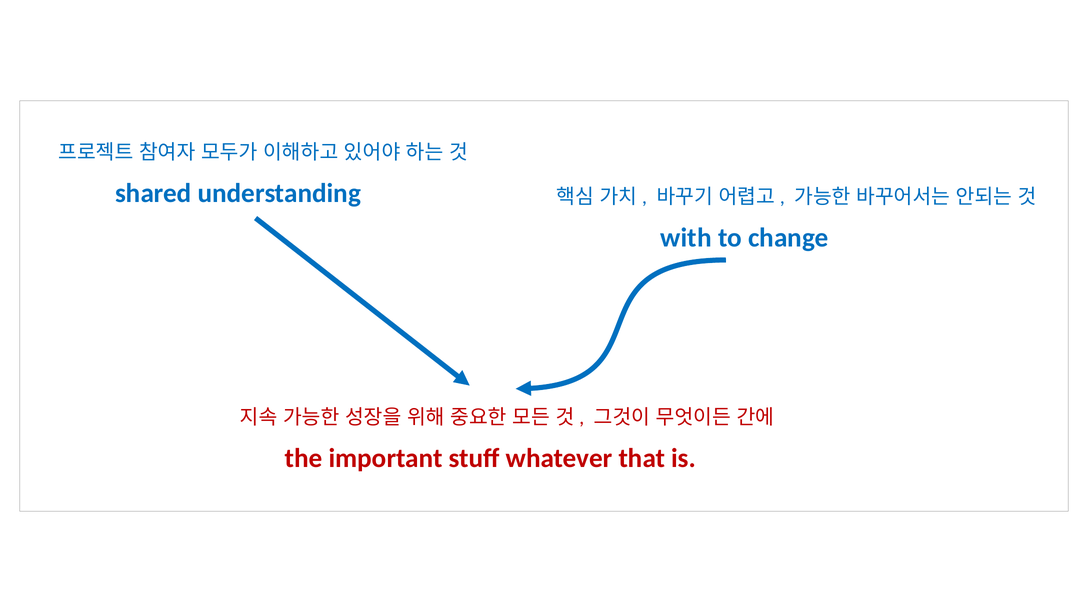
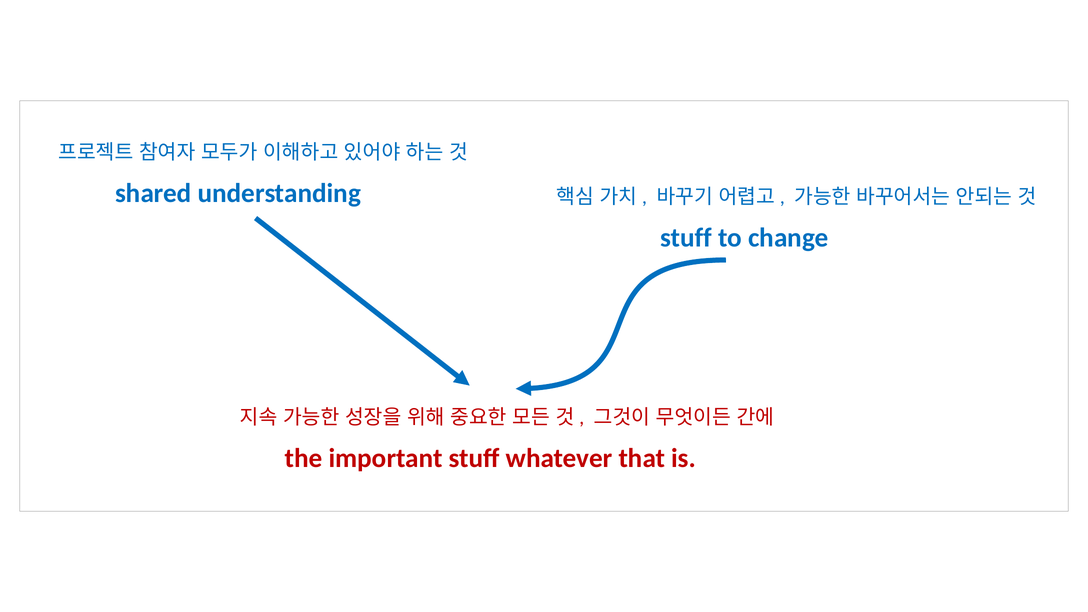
with: with -> stuff (686, 238)
